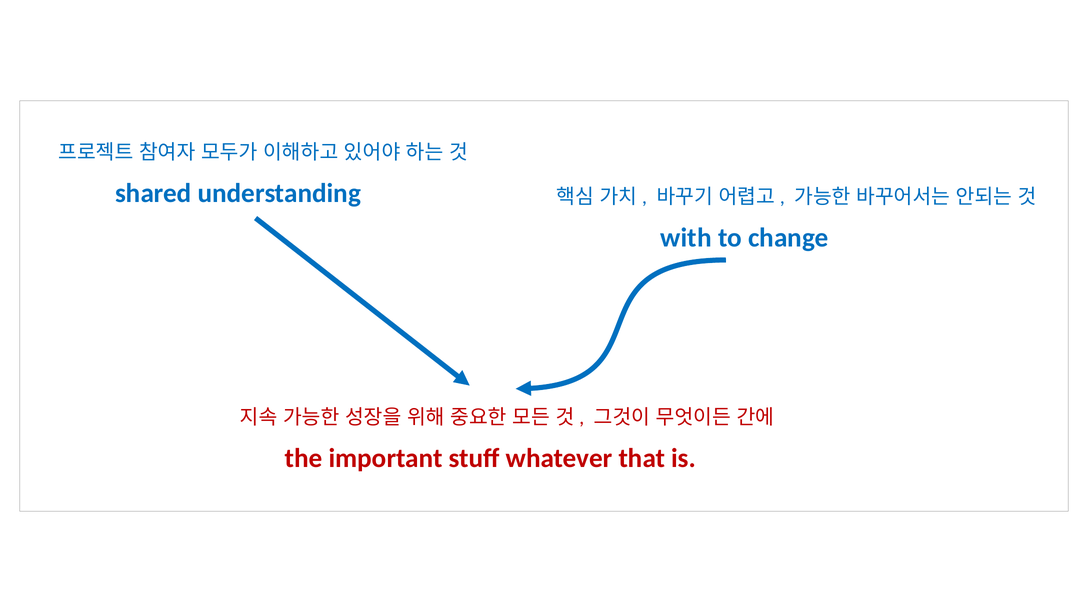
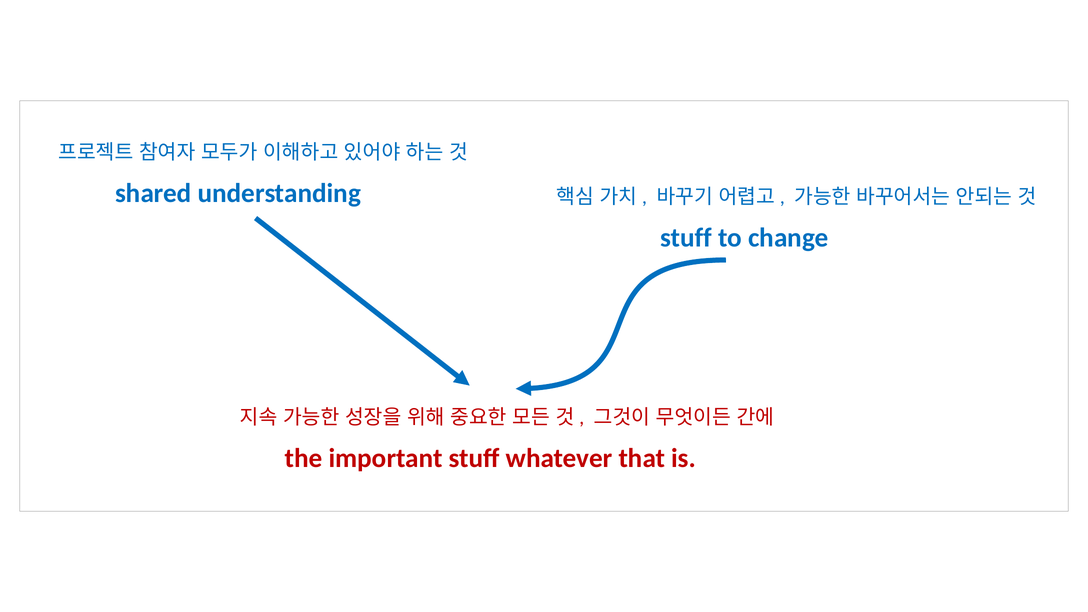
with: with -> stuff (686, 238)
